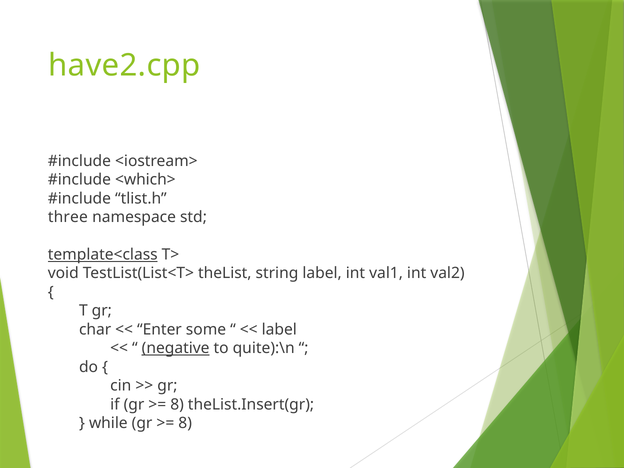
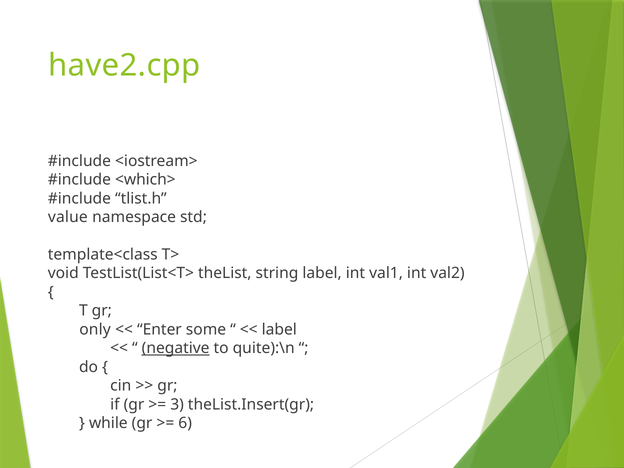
three: three -> value (68, 217)
template<class underline: present -> none (103, 255)
char: char -> only (95, 330)
8: 8 -> 3 (177, 404)
8: 8 -> 6 (185, 423)
